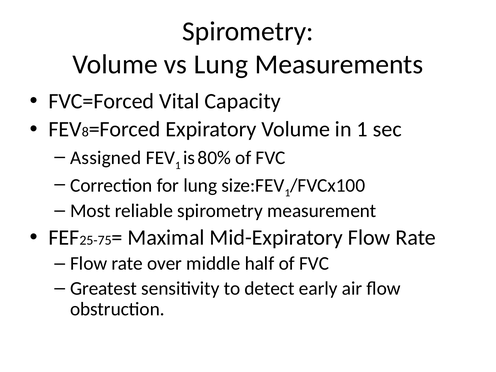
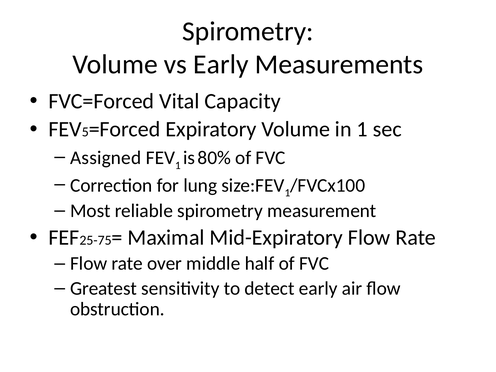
vs Lung: Lung -> Early (221, 64)
8: 8 -> 5 (85, 132)
